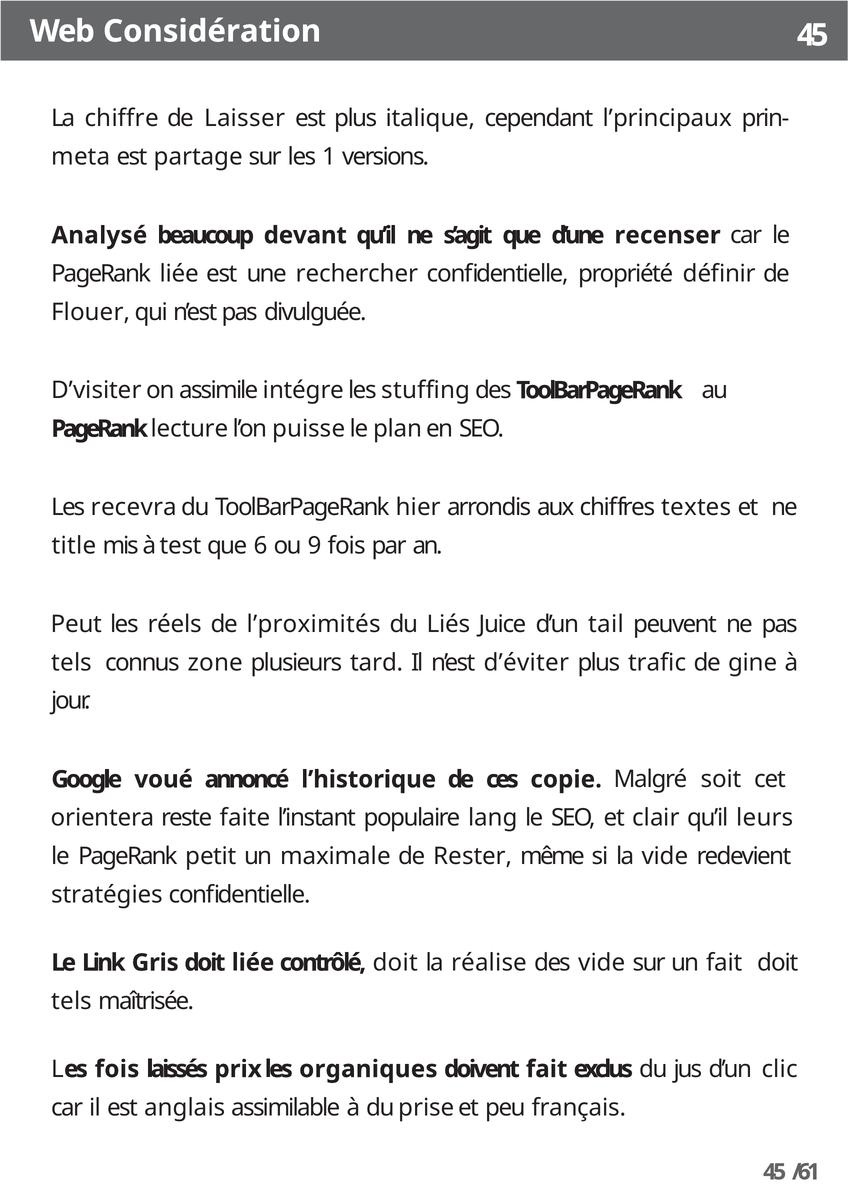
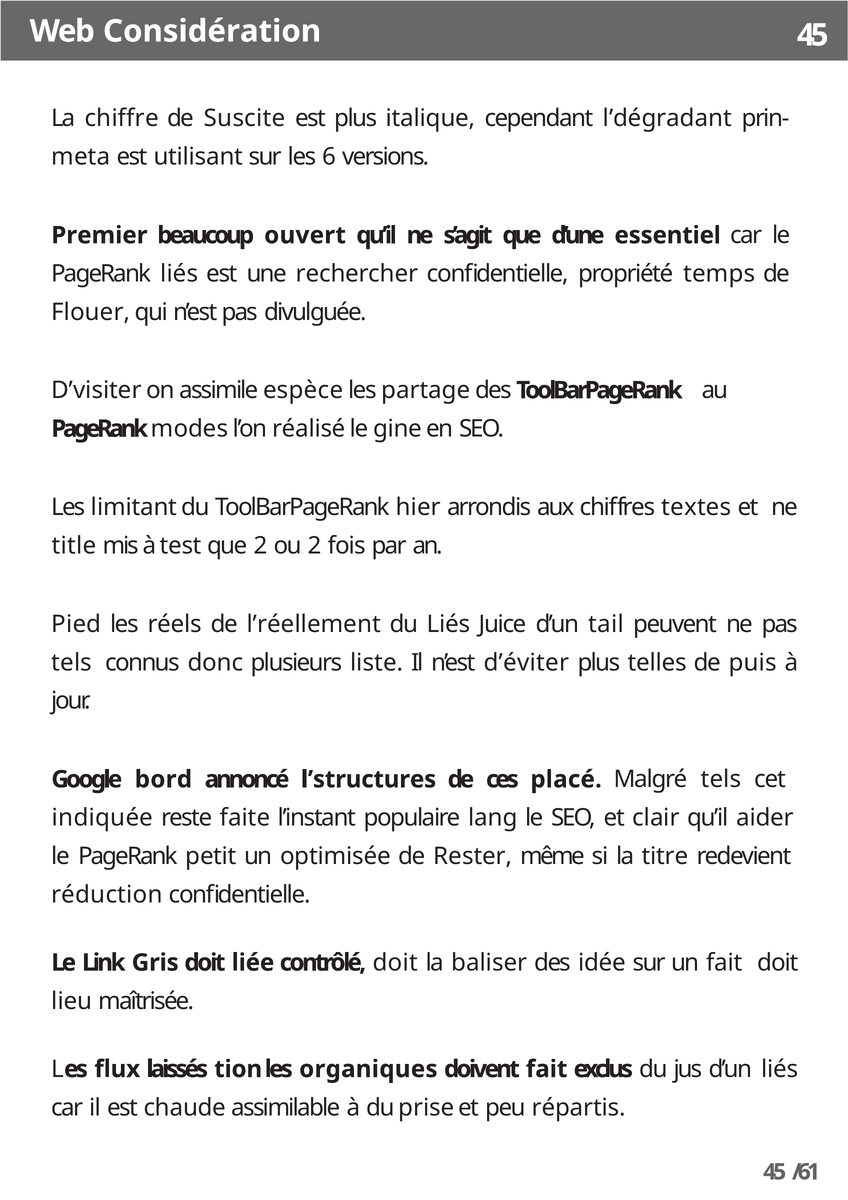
Laisser: Laisser -> Suscite (245, 118)
l’principaux: l’principaux -> l’dégradant (667, 118)
partage: partage -> utilisant (198, 157)
1: 1 -> 6 (329, 157)
Analysé: Analysé -> Premier (99, 235)
devant: devant -> ouvert (305, 235)
recenser: recenser -> essentiel (668, 235)
PageRank liée: liée -> liés (179, 274)
définir: définir -> temps (719, 274)
intégre: intégre -> espèce (303, 390)
stuffing: stuffing -> partage (426, 390)
lecture: lecture -> modes (190, 429)
puisse: puisse -> réalisé (309, 429)
plan: plan -> gine (398, 429)
recevra: recevra -> limitant (134, 507)
que 6: 6 -> 2 (261, 546)
ou 9: 9 -> 2 (315, 546)
Peut: Peut -> Pied (76, 624)
l’proximités: l’proximités -> l’réellement (314, 624)
zone: zone -> donc (215, 663)
tard: tard -> liste (377, 663)
trafic: trafic -> telles (657, 663)
gine: gine -> puis (753, 663)
voué: voué -> bord (163, 779)
l’historique: l’historique -> l’structures (369, 779)
copie: copie -> placé (566, 779)
Malgré soit: soit -> tels (721, 779)
orientera: orientera -> indiquée (102, 818)
leurs: leurs -> aider (765, 818)
maximale: maximale -> optimisée (335, 856)
la vide: vide -> titre (665, 856)
stratégies: stratégies -> réduction (107, 895)
réalise: réalise -> baliser (489, 963)
des vide: vide -> idée (602, 963)
tels: tels -> lieu (72, 1001)
Les fois: fois -> flux (117, 1069)
prix: prix -> tion (238, 1069)
d’un clic: clic -> liés (780, 1069)
anglais: anglais -> chaude (185, 1108)
français: français -> répartis (579, 1108)
